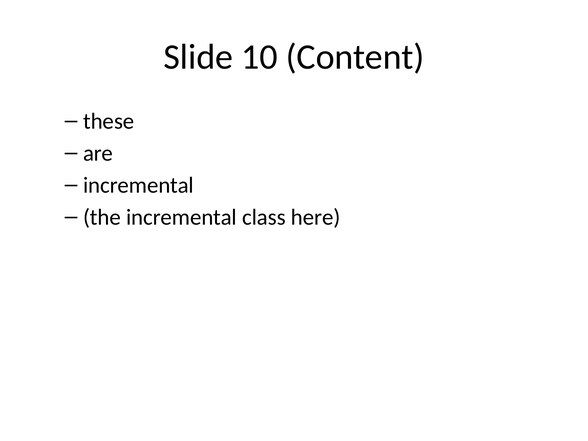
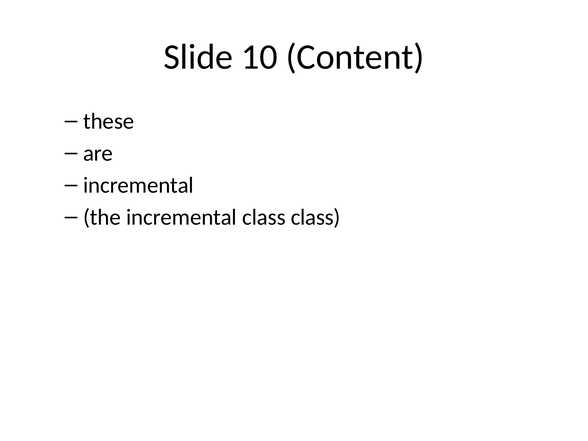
class here: here -> class (316, 217)
